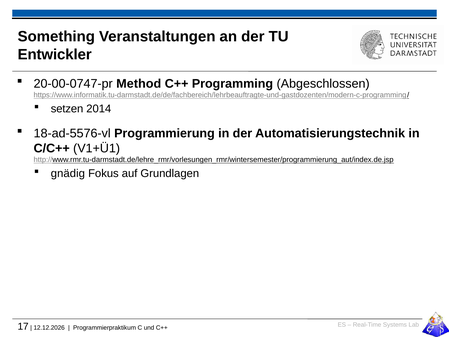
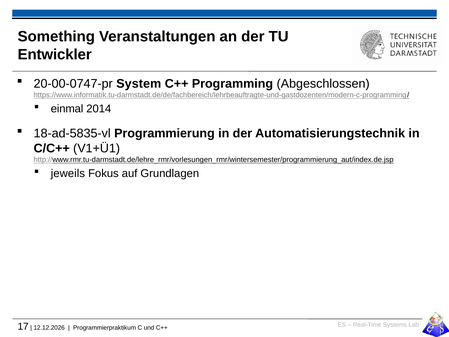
Method: Method -> System (139, 83)
setzen: setzen -> einmal (67, 109)
18-ad-5576-vl: 18-ad-5576-vl -> 18-ad-5835-vl (72, 133)
gnädig: gnädig -> jeweils (68, 173)
